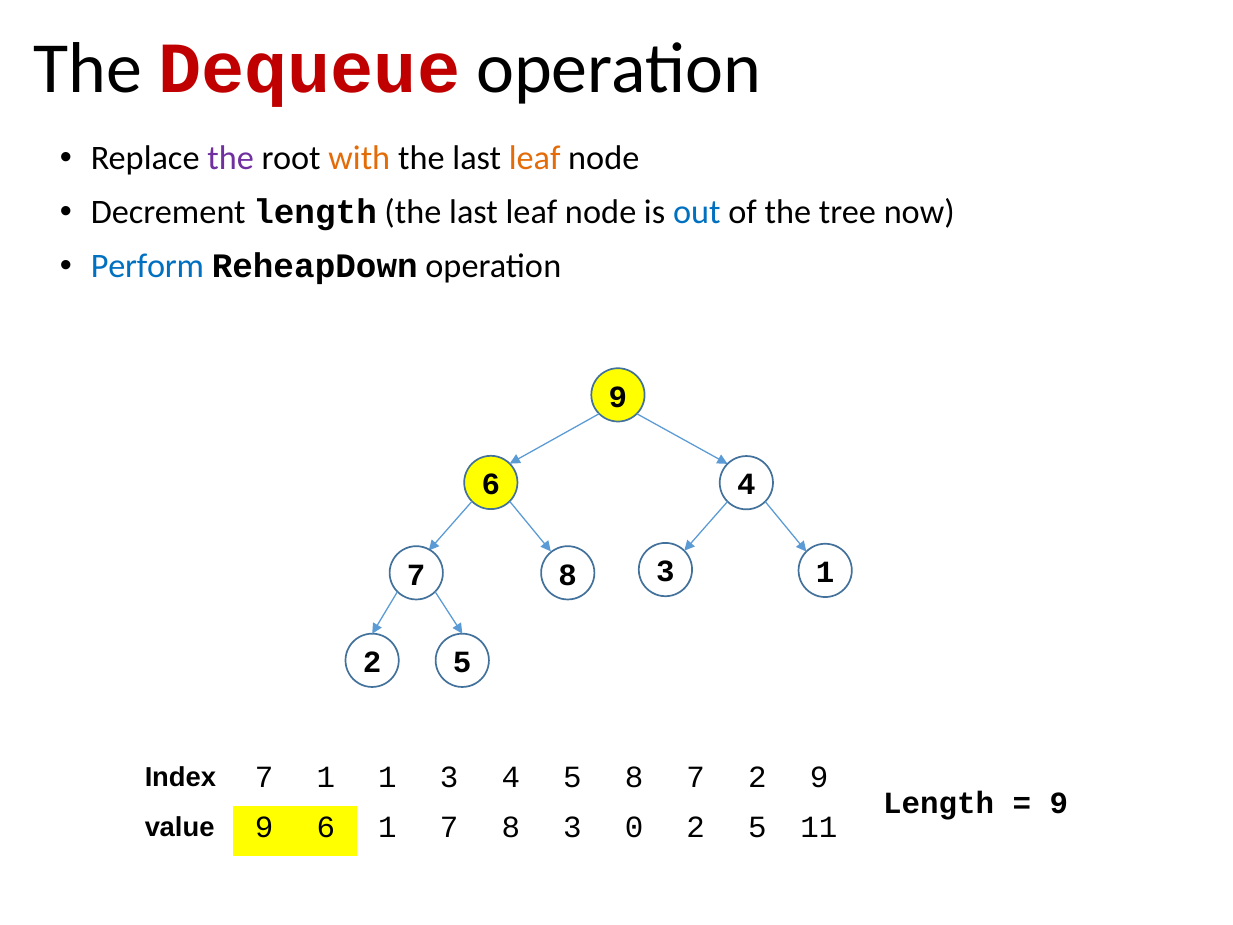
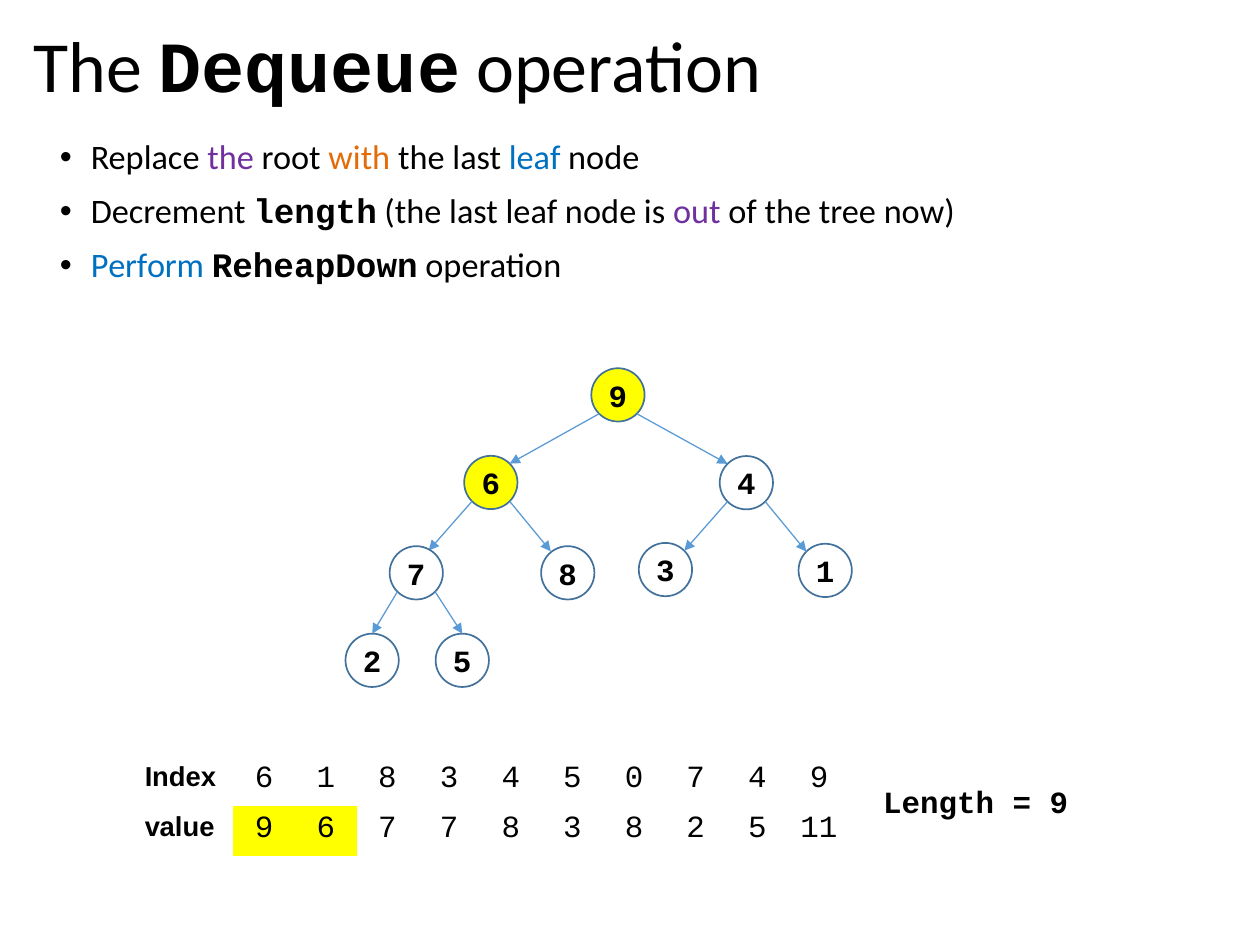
Dequeue colour: red -> black (309, 69)
leaf colour: orange -> blue (535, 158)
out colour: blue -> purple (697, 212)
Index 7: 7 -> 6 (264, 777)
1 1: 1 -> 8 (387, 777)
5 8: 8 -> 0 (634, 777)
7 2: 2 -> 4 (757, 777)
6 1: 1 -> 7 (387, 827)
3 0: 0 -> 8 (634, 827)
